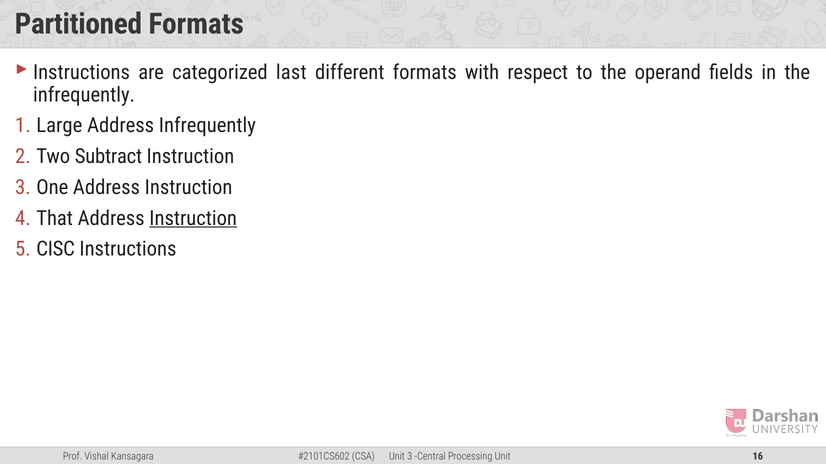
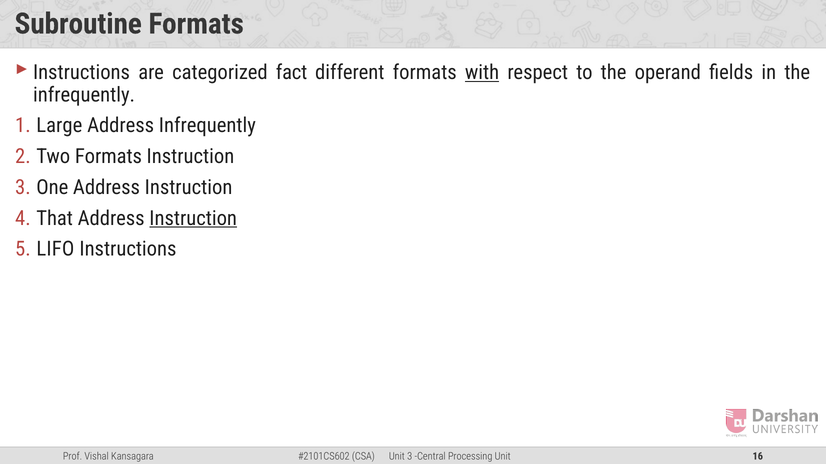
Partitioned: Partitioned -> Subroutine (78, 24)
last: last -> fact (292, 73)
with underline: none -> present (482, 73)
Two Subtract: Subtract -> Formats (108, 157)
CISC: CISC -> LIFO (55, 249)
